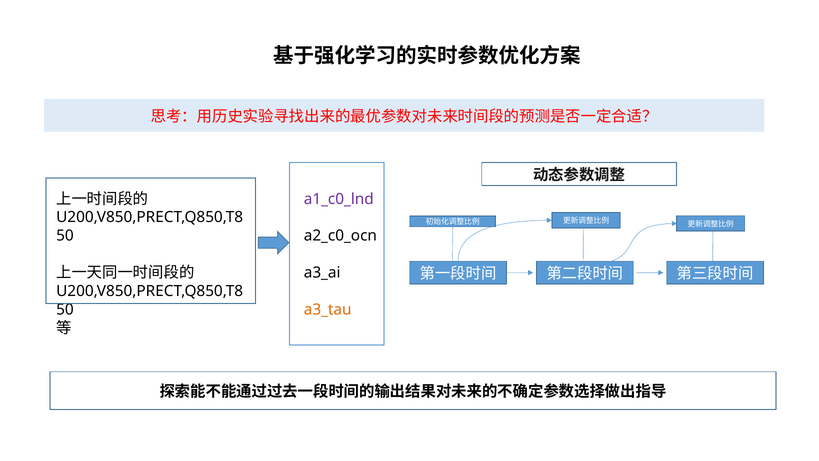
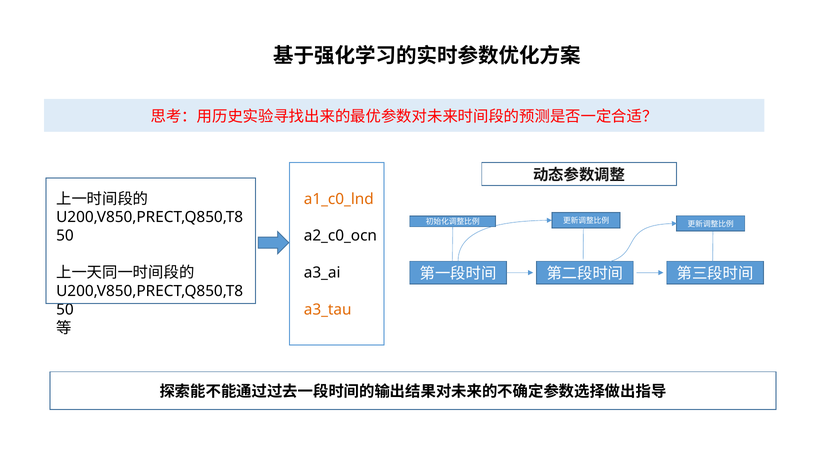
a1_c0_lnd colour: purple -> orange (339, 199)
